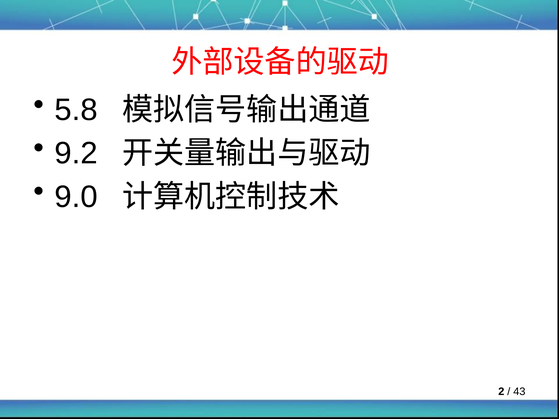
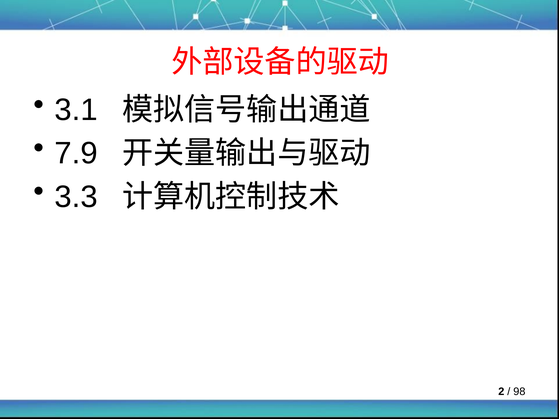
5.8: 5.8 -> 3.1 (76, 110)
9.2: 9.2 -> 7.9 (76, 153)
9.0: 9.0 -> 3.3 (76, 197)
43: 43 -> 98 (519, 392)
